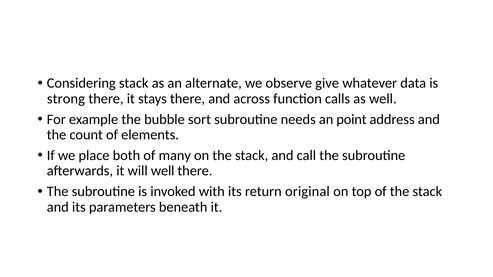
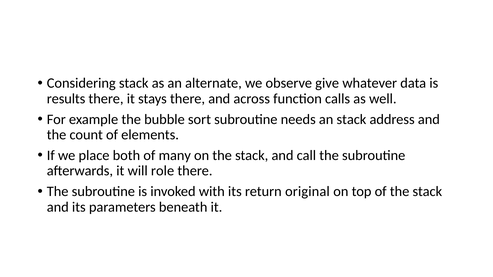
strong: strong -> results (66, 99)
an point: point -> stack (351, 119)
will well: well -> role (163, 171)
